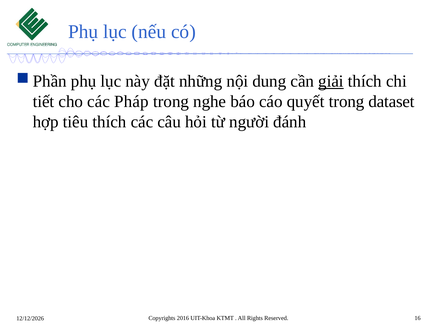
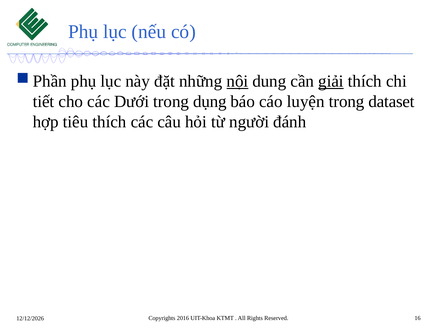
nội underline: none -> present (237, 81)
Pháp: Pháp -> Dưới (132, 101)
nghe: nghe -> dụng (210, 101)
quyết: quyết -> luyện (306, 101)
